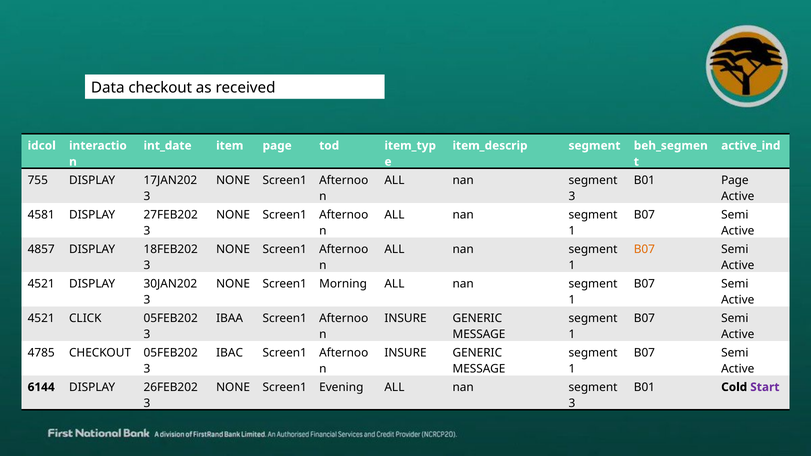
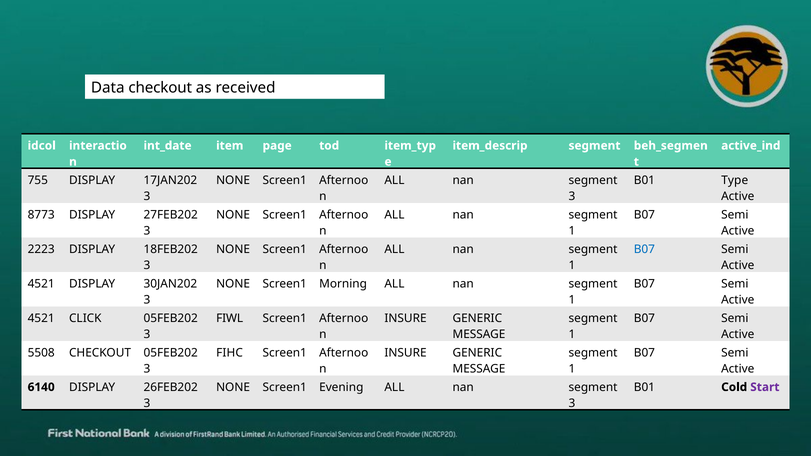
B01 Page: Page -> Type (735, 180)
4581: 4581 -> 8773 (41, 215)
4857: 4857 -> 2223 (41, 249)
B07 colour: orange -> blue (644, 249)
IBAA: IBAA -> FIWL (230, 318)
4785: 4785 -> 5508 (41, 353)
IBAC: IBAC -> FIHC (230, 353)
6144: 6144 -> 6140 (41, 387)
